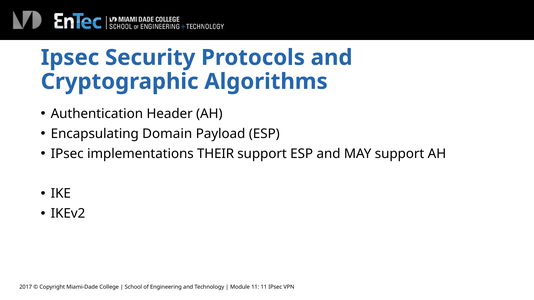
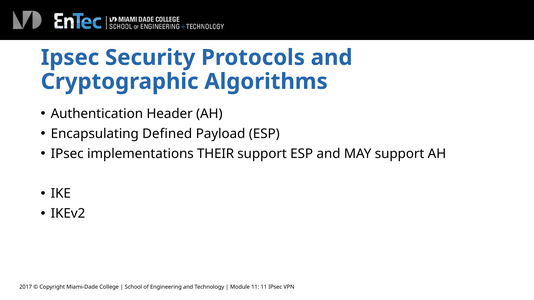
Domain: Domain -> Defined (167, 134)
